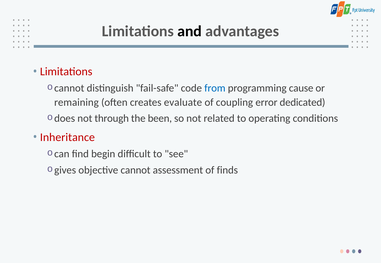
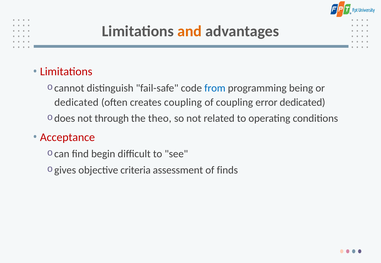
and colour: black -> orange (190, 31)
cause: cause -> being (301, 88)
remaining: remaining -> dedicated (76, 103)
creates evaluate: evaluate -> coupling (183, 103)
been: been -> theo (160, 119)
Inheritance: Inheritance -> Acceptance (67, 138)
cannot: cannot -> criteria (136, 171)
